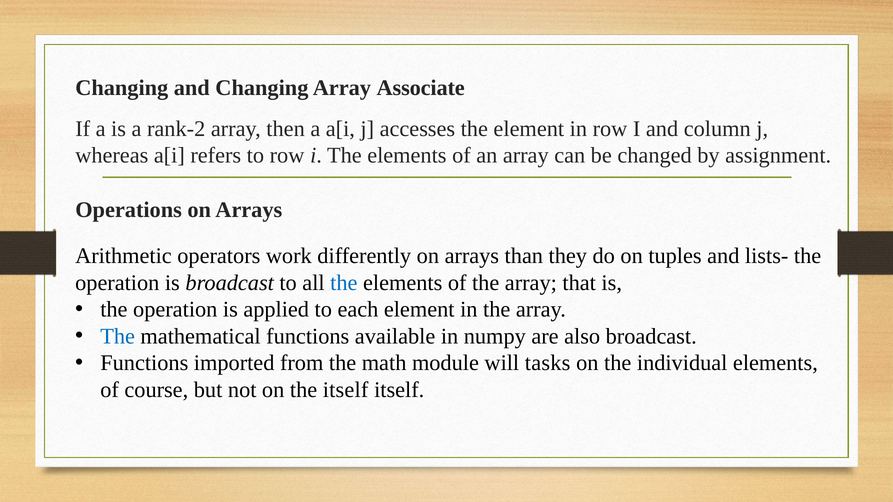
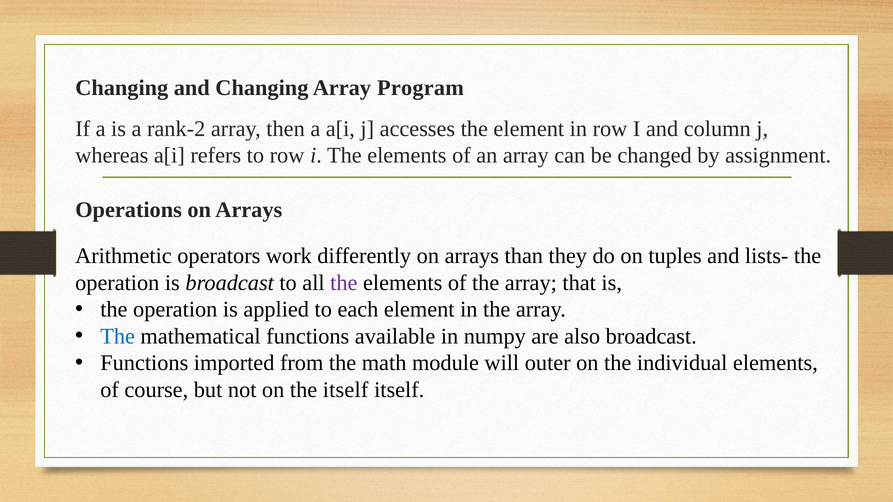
Associate: Associate -> Program (420, 88)
the colour: blue -> purple (344, 283)
tasks: tasks -> outer (548, 363)
